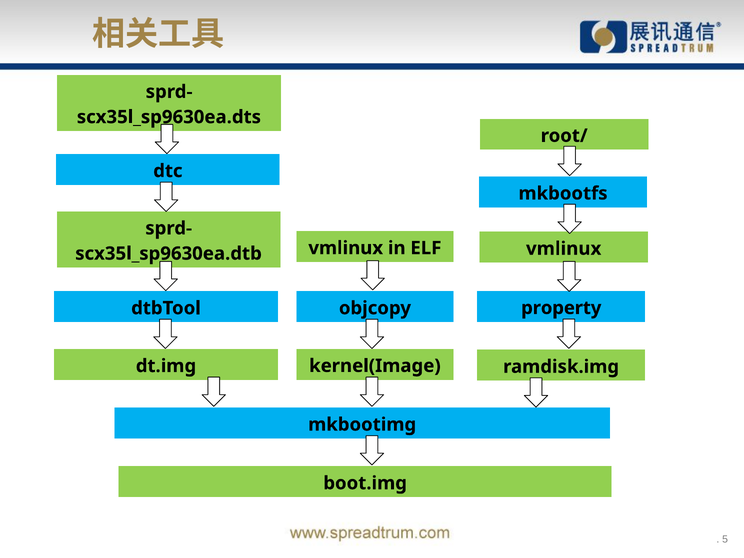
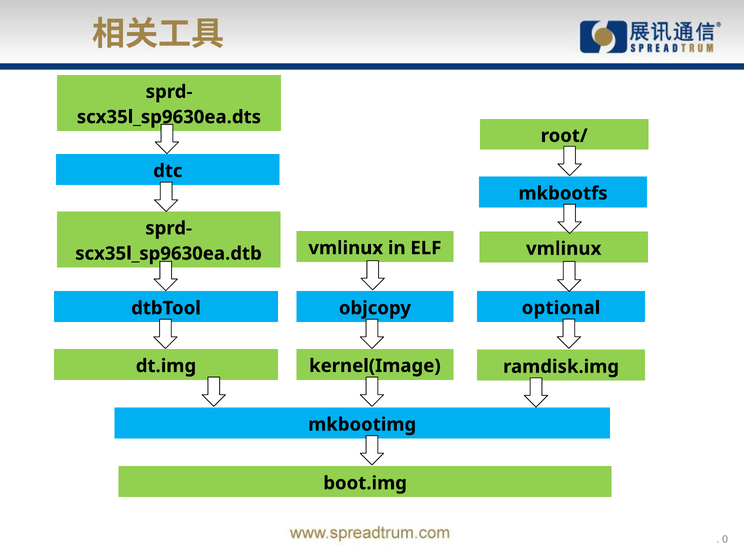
property: property -> optional (561, 308)
5: 5 -> 0 (725, 540)
